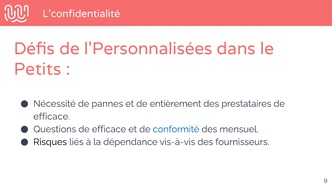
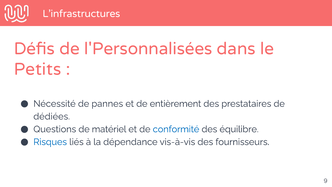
L’confidentialité: L’confidentialité -> L’infrastructures (81, 14)
efficace: efficace -> dédiées (52, 116)
Questions de efficace: efficace -> matériel (109, 129)
mensuel: mensuel -> équilibre (239, 129)
Risques colour: black -> blue (50, 142)
